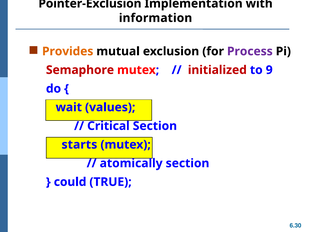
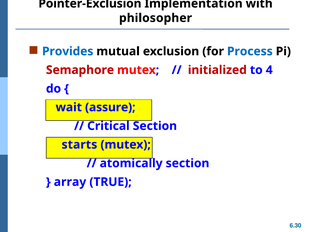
information: information -> philosopher (156, 18)
Provides colour: orange -> blue (68, 51)
Process colour: purple -> blue (250, 51)
9: 9 -> 4 (269, 70)
values: values -> assure (110, 108)
could: could -> array (70, 182)
